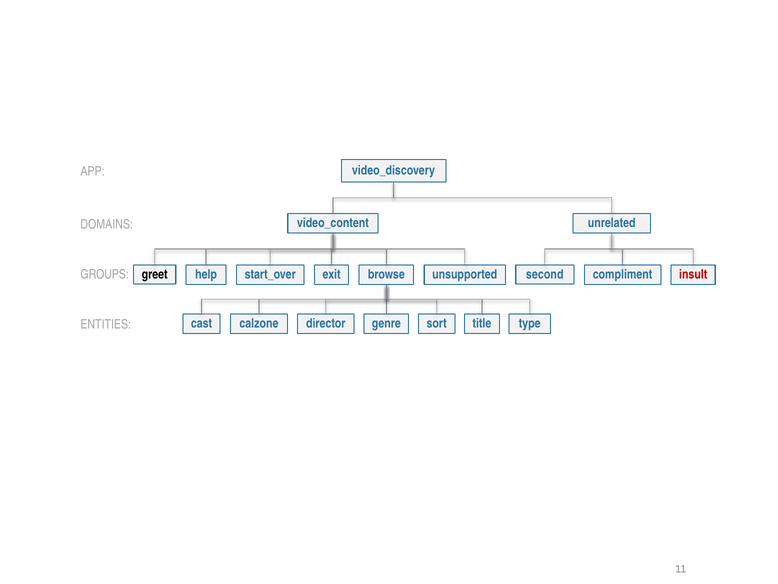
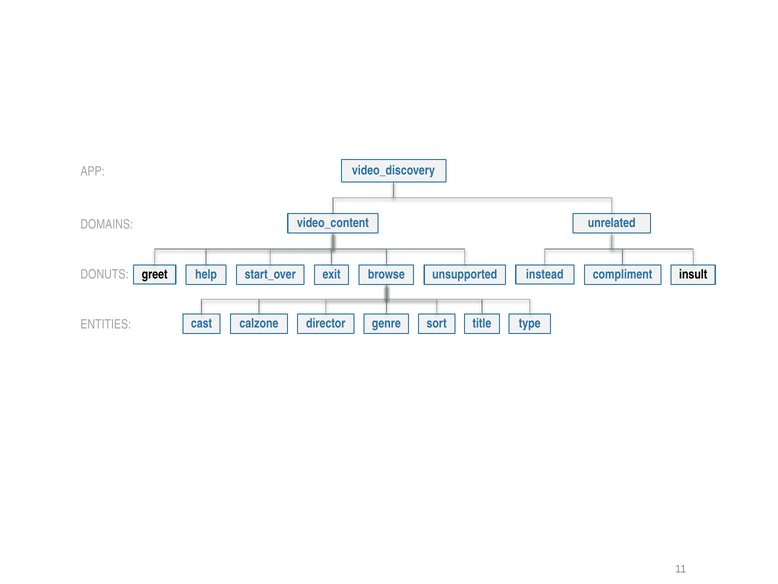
GROUPS: GROUPS -> DONUTS (105, 274)
second: second -> instead (545, 274)
insult colour: red -> black (693, 274)
